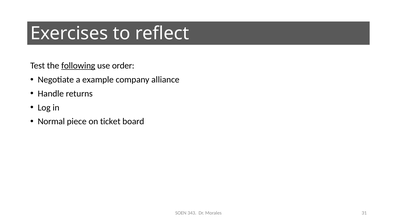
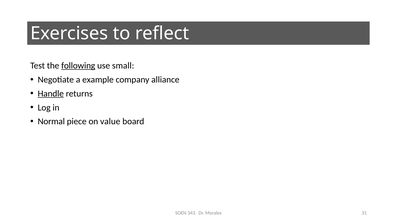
order: order -> small (123, 66)
Handle underline: none -> present (51, 94)
ticket: ticket -> value (110, 122)
